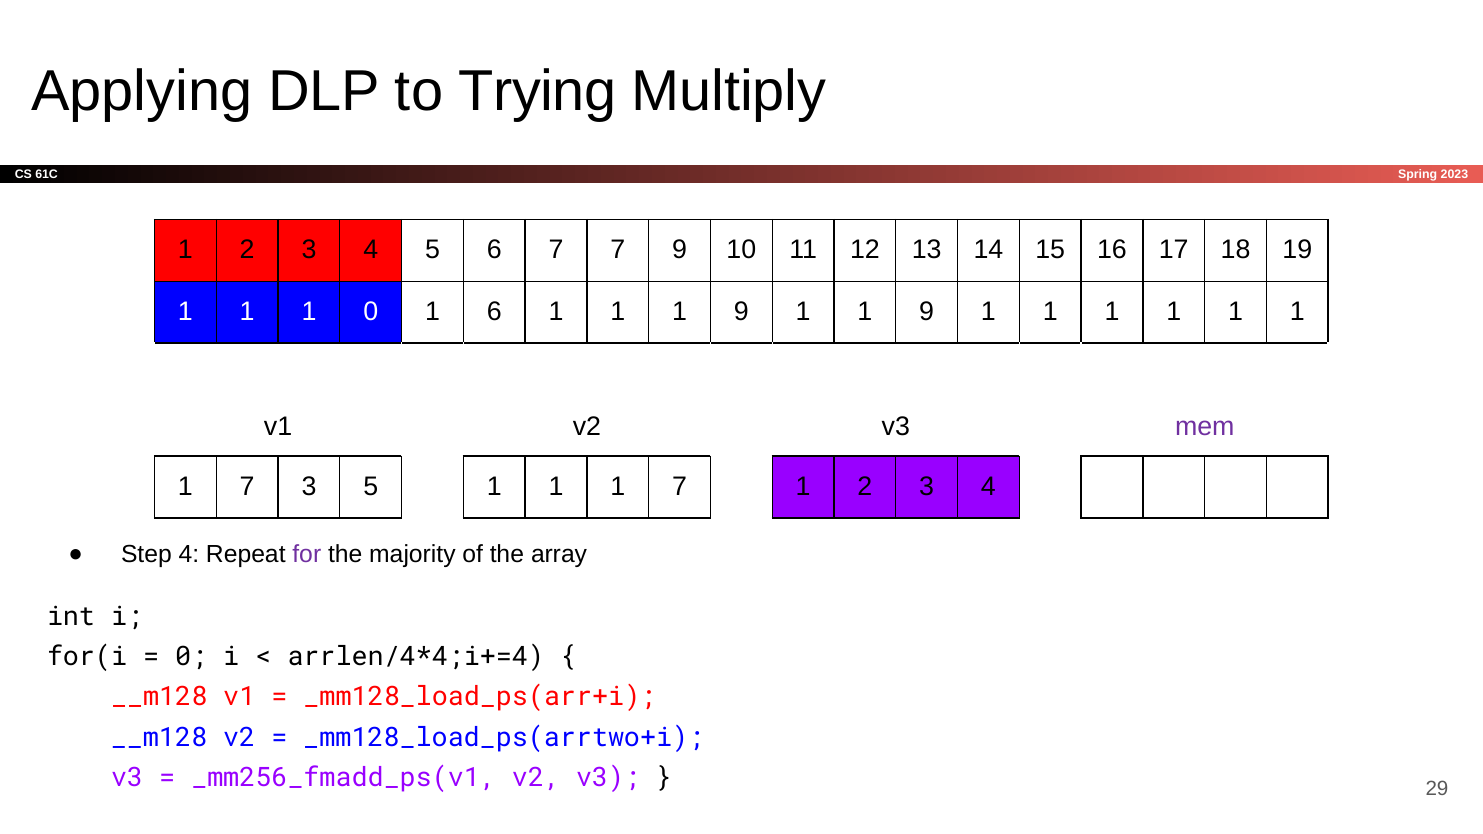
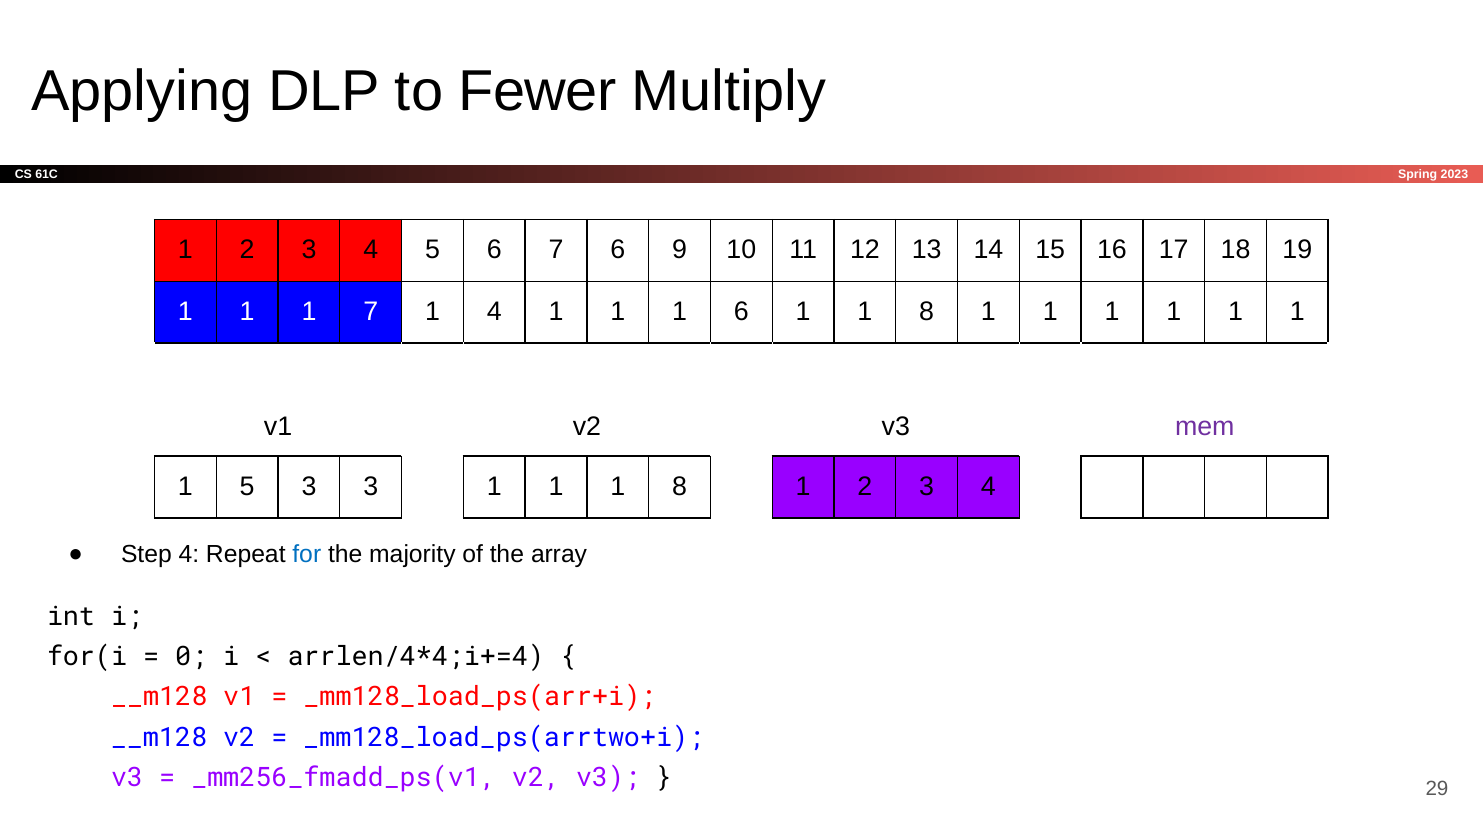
Trying: Trying -> Fewer (538, 92)
7 7: 7 -> 6 (618, 250)
1 0: 0 -> 7 (371, 312)
1 6: 6 -> 4 (494, 312)
1 1 1 9: 9 -> 6 (741, 312)
9: 9 -> 8 (927, 312)
7: 7 -> 5 (247, 486)
3 5: 5 -> 3 (371, 486)
1 1 1 7: 7 -> 8 (680, 486)
for colour: purple -> blue (307, 554)
